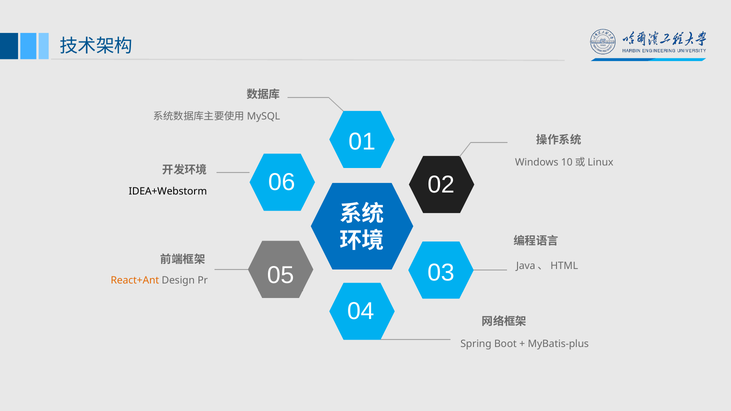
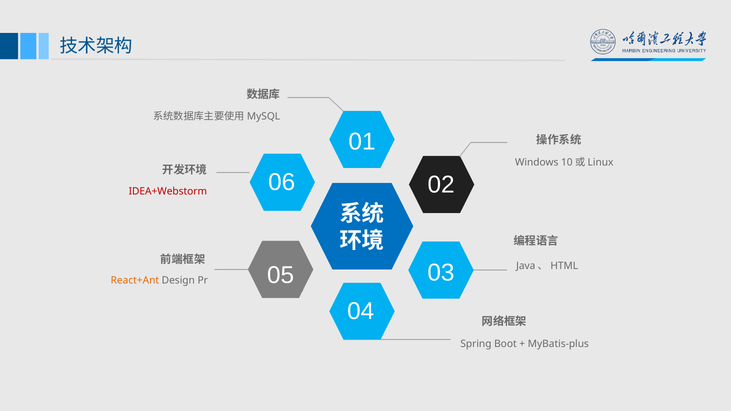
IDEA+Webstorm colour: black -> red (168, 192)
